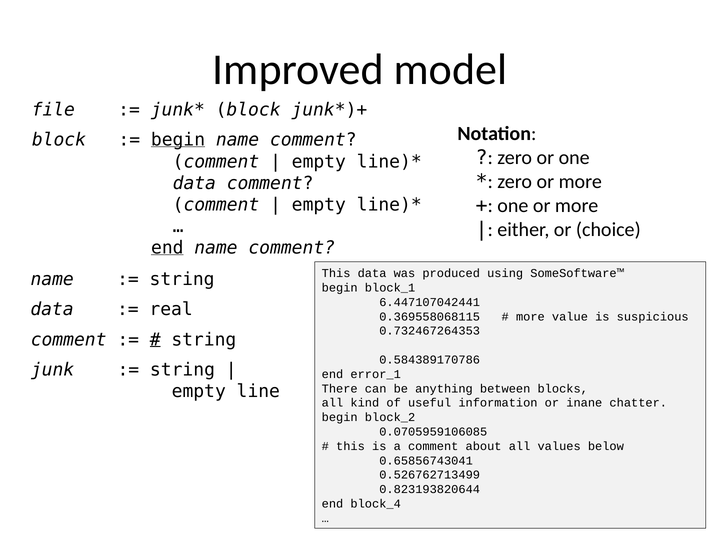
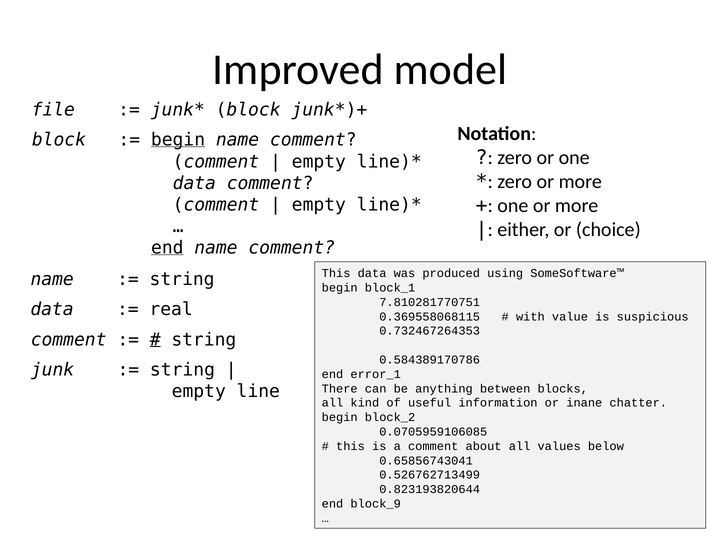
6.447107042441: 6.447107042441 -> 7.810281770751 (430, 302)
more: more -> with (530, 317)
block_4: block_4 -> block_9 (376, 504)
